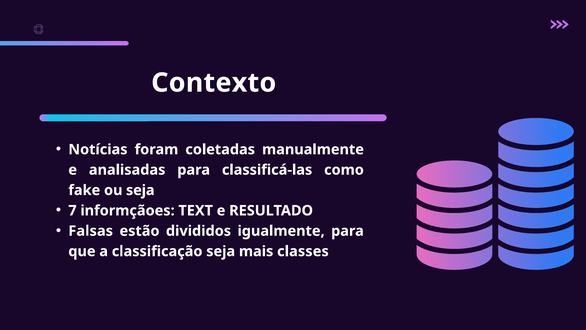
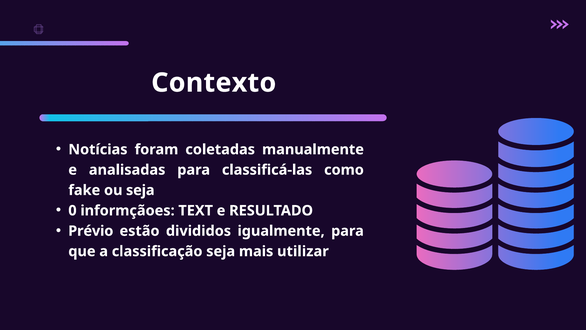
7: 7 -> 0 (72, 210)
Falsas: Falsas -> Prévio (91, 231)
classes: classes -> utilizar (303, 251)
